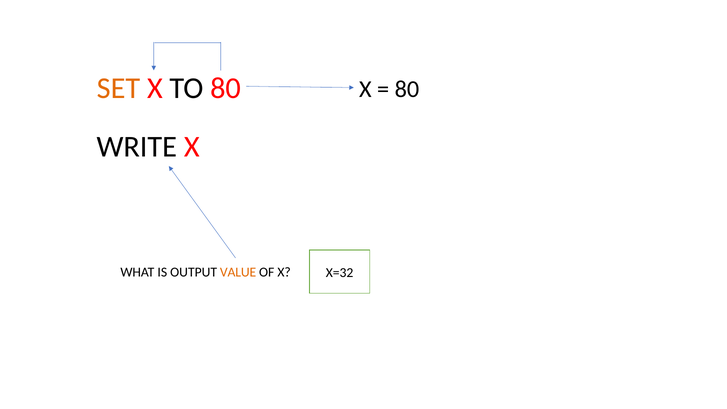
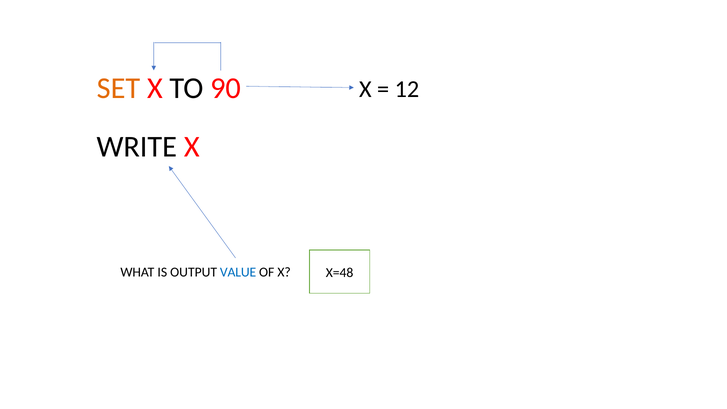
TO 80: 80 -> 90 (225, 88)
80: 80 -> 12 (407, 89)
VALUE colour: orange -> blue (238, 272)
X=32: X=32 -> X=48 (340, 273)
